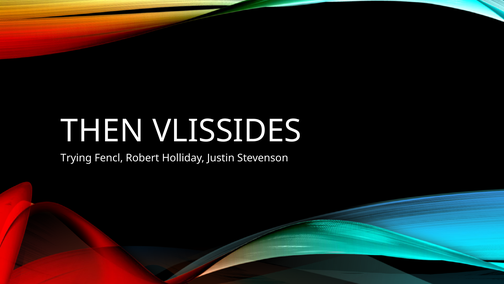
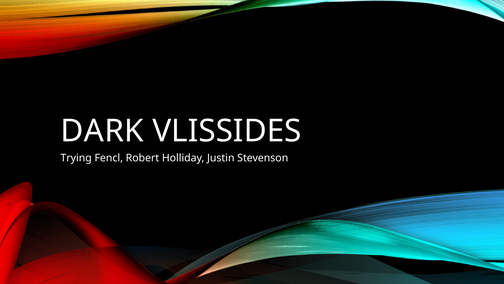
THEN: THEN -> DARK (102, 131)
